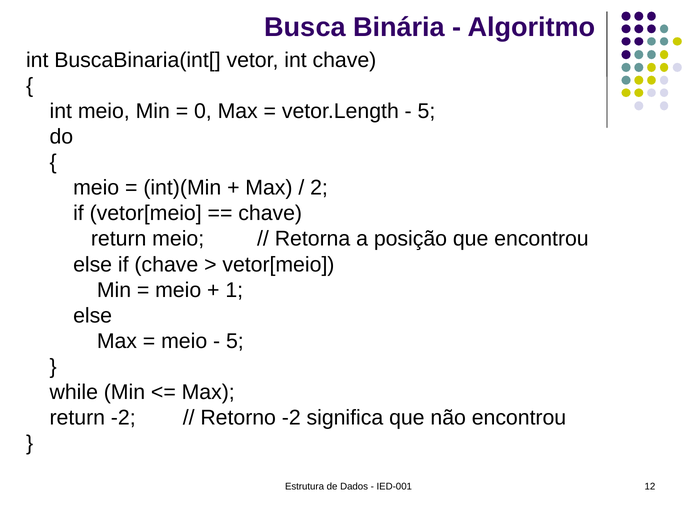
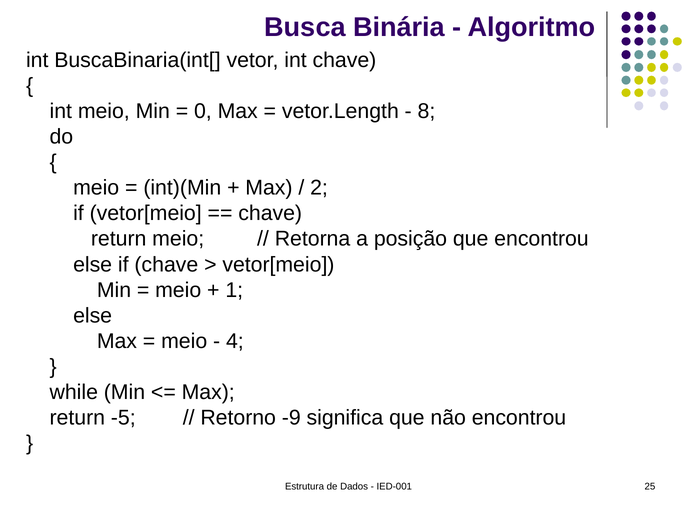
5: 5 -> 8 (426, 111)
5: 5 -> 4 (235, 341)
return -2: -2 -> -5 (123, 418)
Retorno -2: -2 -> -9 (291, 418)
12: 12 -> 25 (650, 486)
